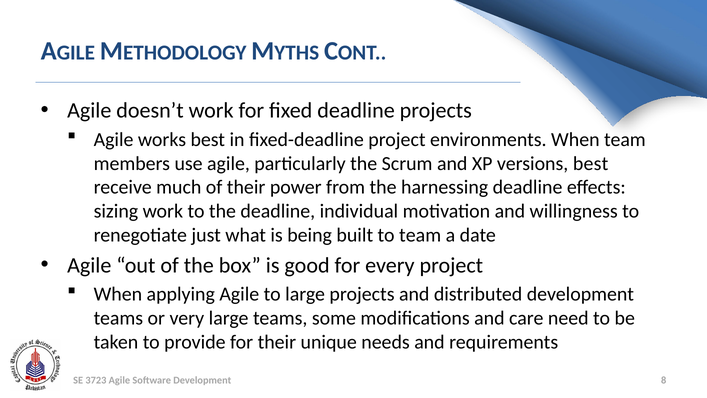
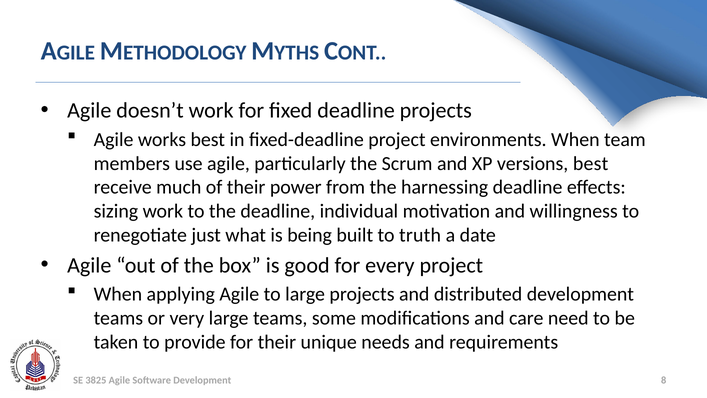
to team: team -> truth (420, 235)
3723: 3723 -> 3825 (96, 380)
